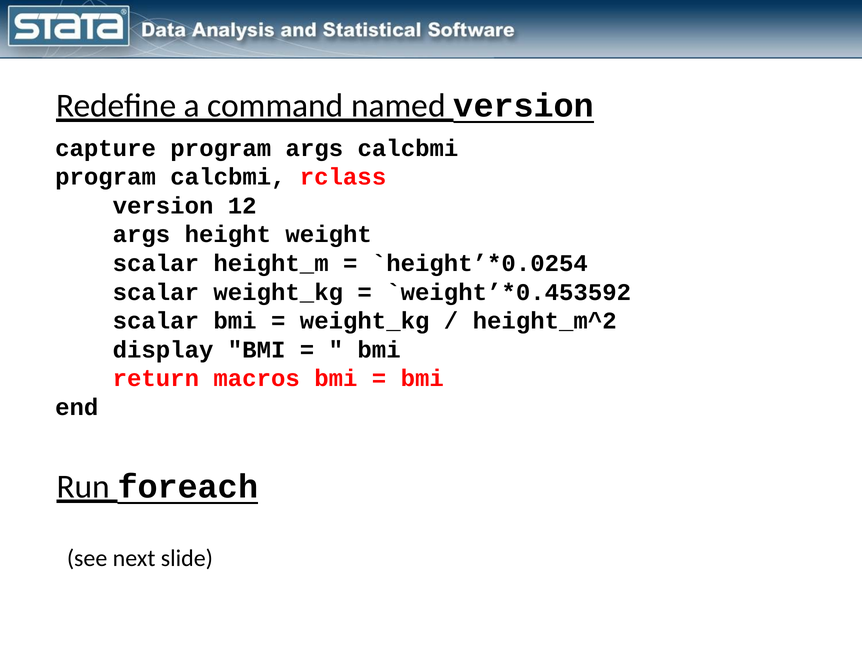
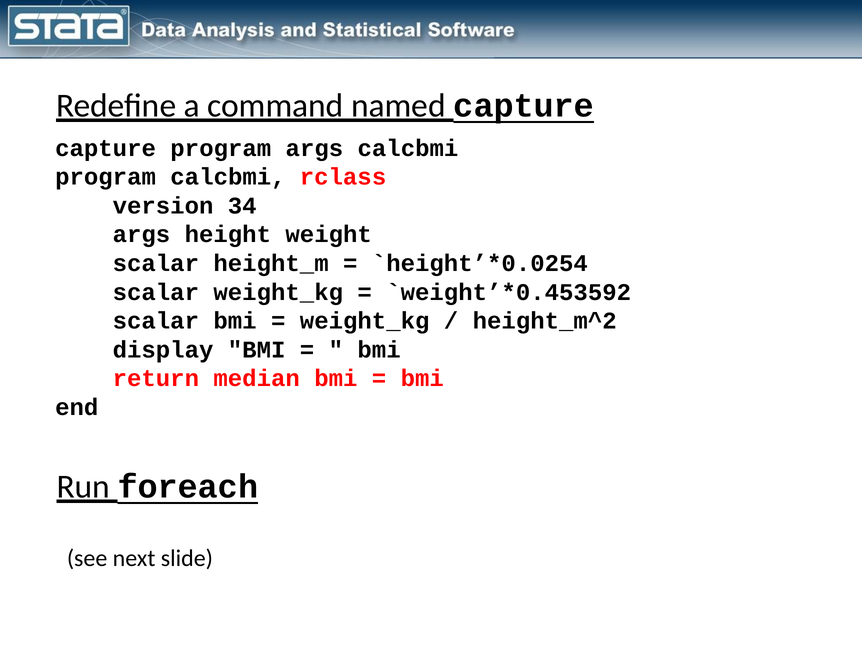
named version: version -> capture (524, 106)
12: 12 -> 34 (242, 206)
macros: macros -> median (257, 378)
